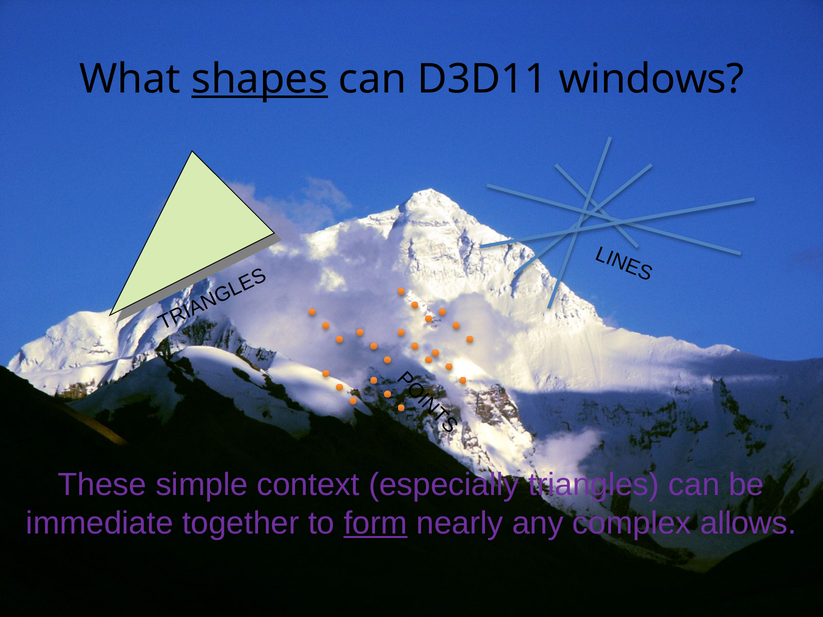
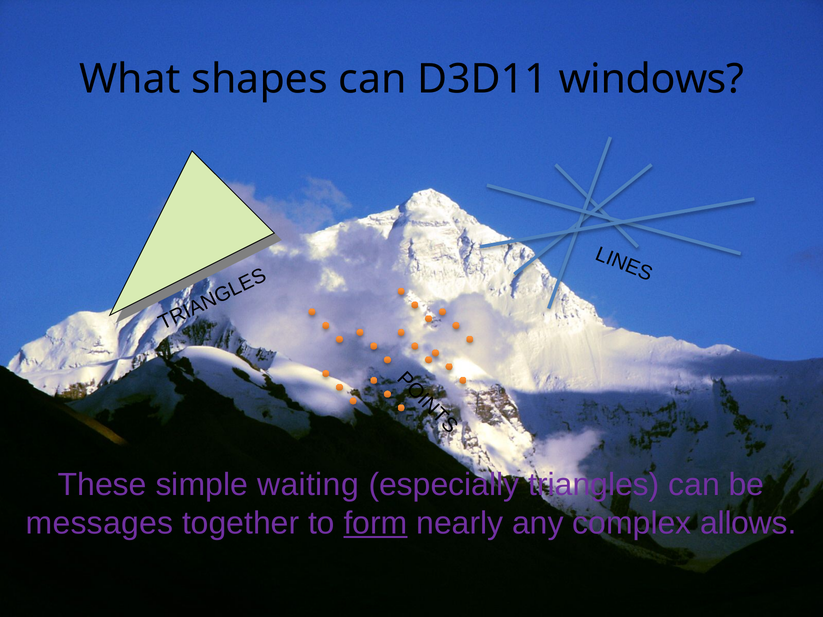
shapes underline: present -> none (260, 79)
context: context -> waiting (308, 485)
immediate: immediate -> messages (100, 523)
